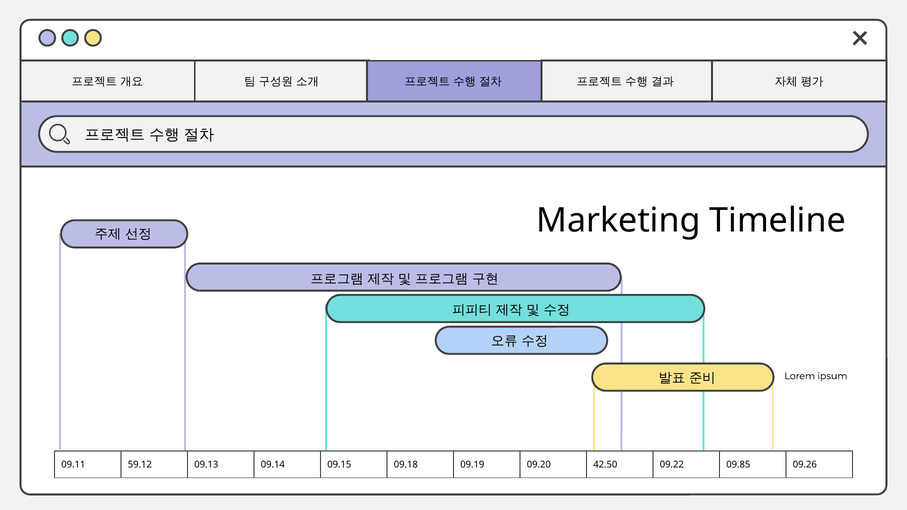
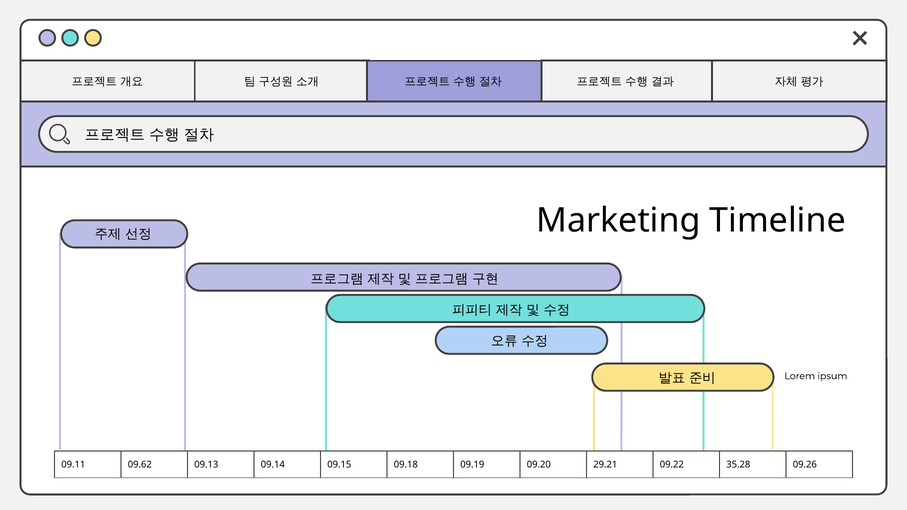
59.12: 59.12 -> 09.62 (140, 465)
42.50: 42.50 -> 29.21 (605, 465)
09.85: 09.85 -> 35.28 (738, 465)
